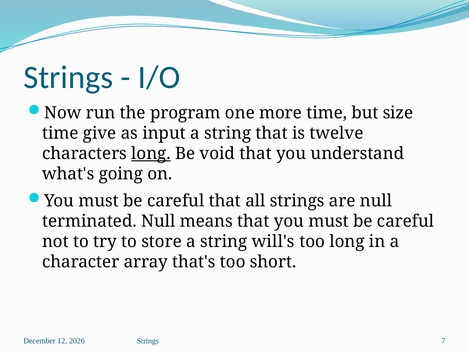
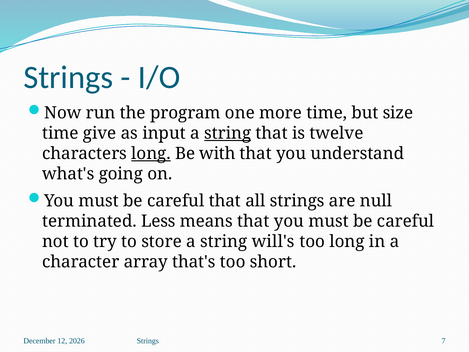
string underline: none -> present (228, 133)
void: void -> with (217, 154)
terminated Null: Null -> Less (158, 221)
